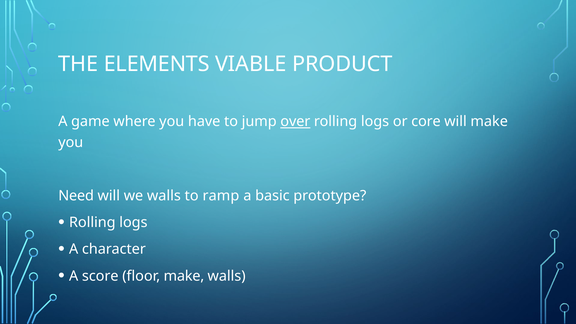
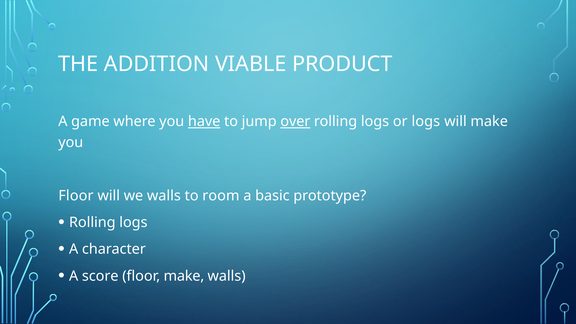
ELEMENTS: ELEMENTS -> ADDITION (157, 64)
have underline: none -> present (204, 122)
or core: core -> logs (426, 122)
Need: Need -> Floor (76, 196)
ramp: ramp -> room (221, 196)
